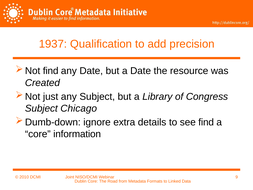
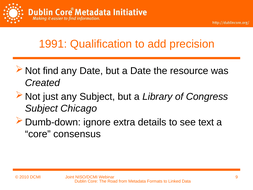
1937: 1937 -> 1991 (53, 44)
see find: find -> text (206, 122)
information: information -> consensus (77, 134)
